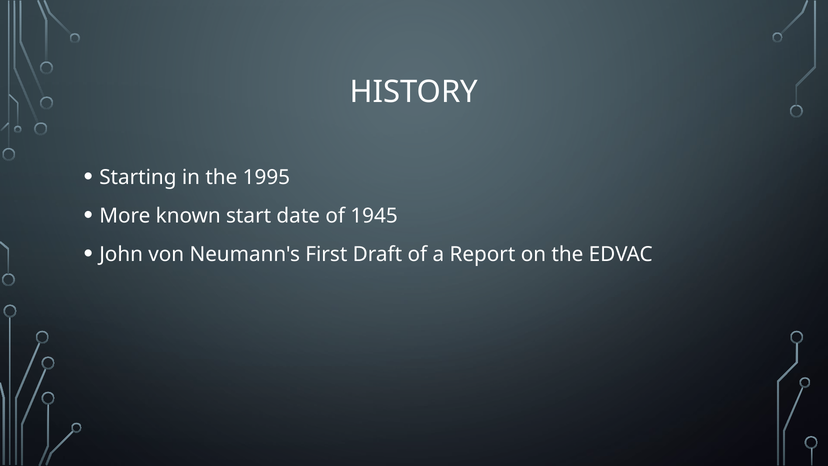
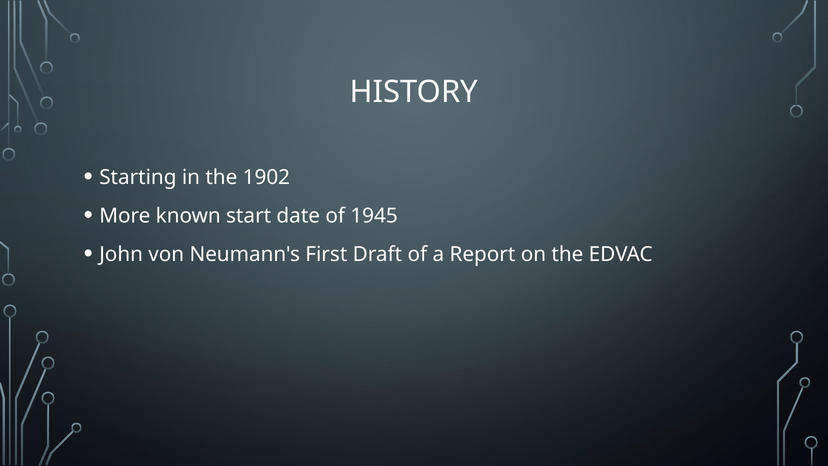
1995: 1995 -> 1902 (266, 177)
